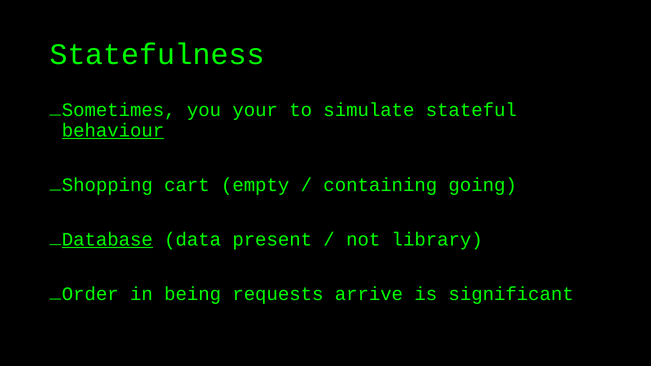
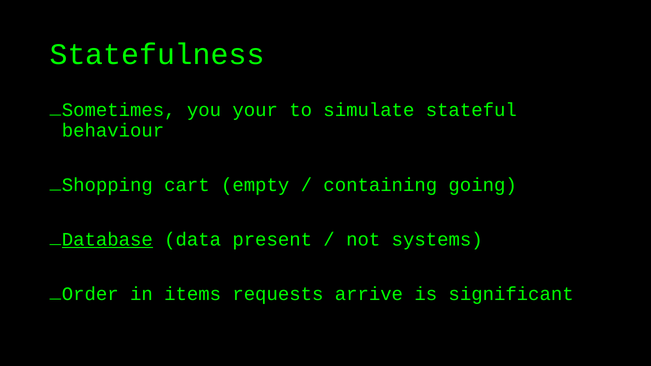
behaviour underline: present -> none (113, 130)
library: library -> systems (437, 239)
being: being -> items (193, 294)
